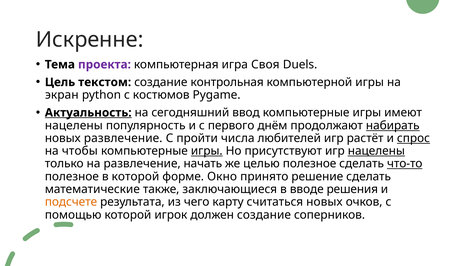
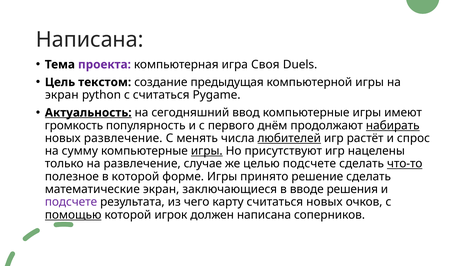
Искренне: Искренне -> Написана (90, 40)
контрольная: контрольная -> предыдущая (227, 82)
с костюмов: костюмов -> считаться (161, 95)
нацелены: нацелены -> громкость (74, 125)
пройти: пройти -> менять (197, 138)
любителей underline: none -> present (289, 138)
спрос underline: present -> none (413, 138)
чтобы: чтобы -> сумму (80, 151)
нацелены underline: present -> none (376, 151)
начать: начать -> случае (203, 163)
целью полезное: полезное -> подсчете (309, 163)
форме Окно: Окно -> Игры (222, 176)
математические также: также -> экран (161, 189)
подсчете colour: orange -> purple (71, 202)
помощью underline: none -> present (73, 214)
должен создание: создание -> написана (264, 214)
